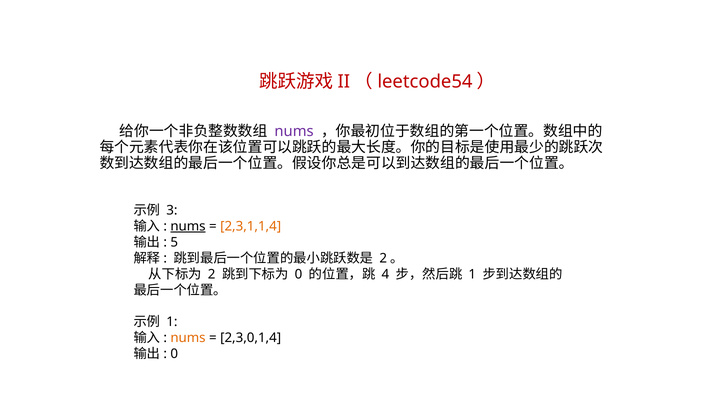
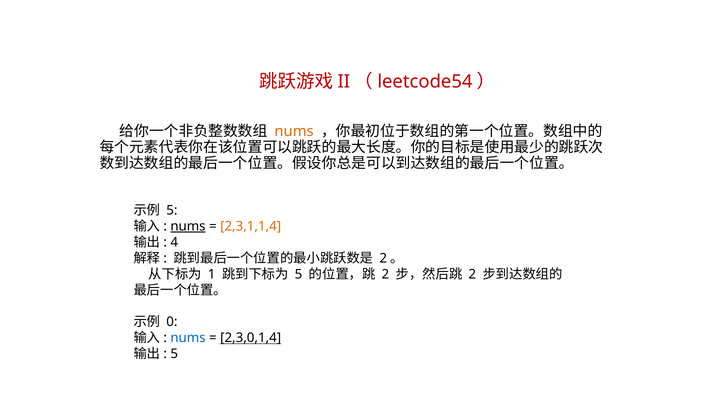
nums colour: purple -> orange (294, 132)
3: 3 -> 5 (172, 211)
5: 5 -> 4 (174, 243)
2: 2 -> 1 (212, 274)
0: 0 -> 5 (299, 274)
4: 4 -> 2 (385, 274)
1: 1 -> 2 (472, 274)
1: 1 -> 0 (172, 322)
nums colour: orange -> blue (188, 338)
2,3,0,1,4 underline: none -> present (251, 338)
0: 0 -> 5 (174, 354)
